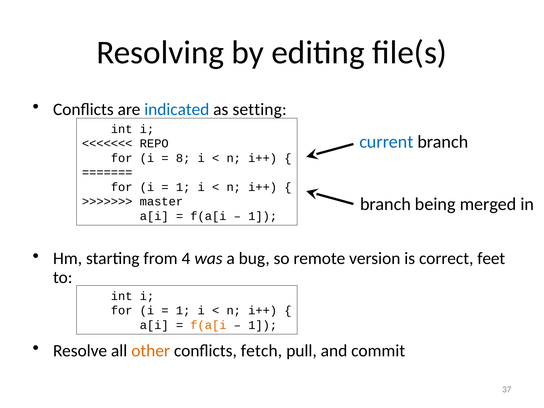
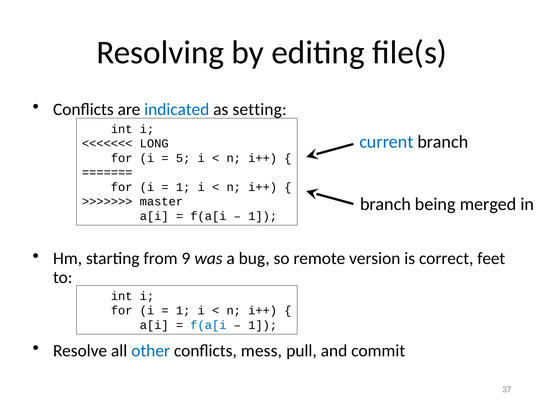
REPO: REPO -> LONG (154, 144)
8: 8 -> 5 (183, 158)
4: 4 -> 9 (186, 259)
f(a[i colour: orange -> blue (208, 325)
other colour: orange -> blue (151, 351)
fetch: fetch -> mess (261, 351)
